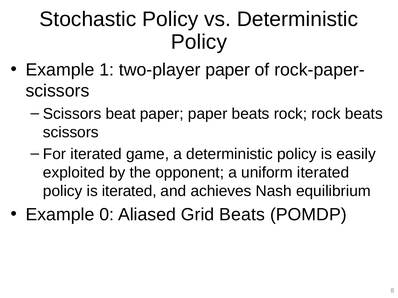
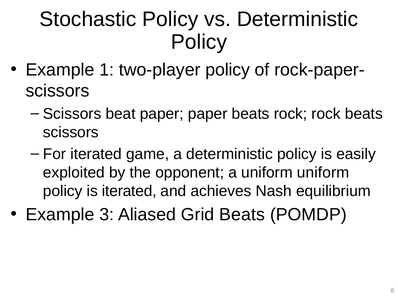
two-player paper: paper -> policy (228, 70)
uniform iterated: iterated -> uniform (323, 173)
0: 0 -> 3 (107, 215)
